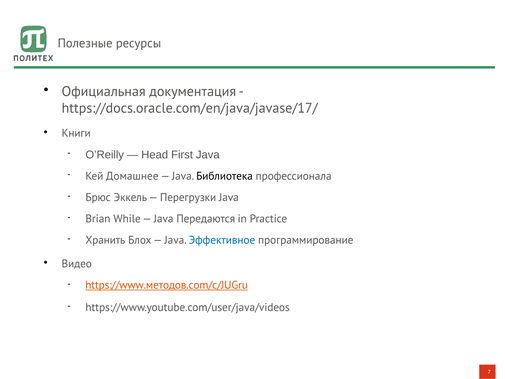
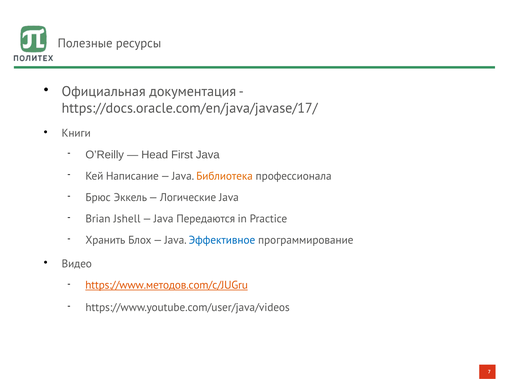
Домашнее: Домашнее -> Написание (132, 176)
Библиотека colour: black -> orange (224, 176)
Перегрузки: Перегрузки -> Логические (188, 197)
While: While -> Jshell (127, 219)
